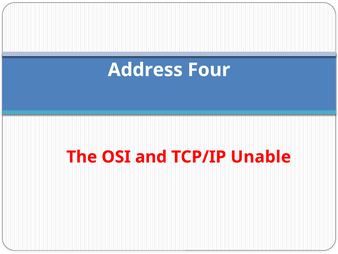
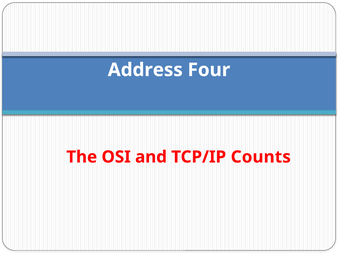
Unable: Unable -> Counts (261, 157)
